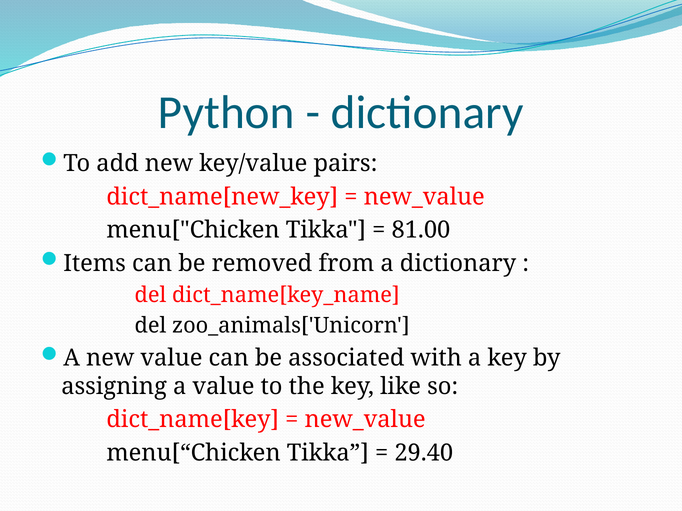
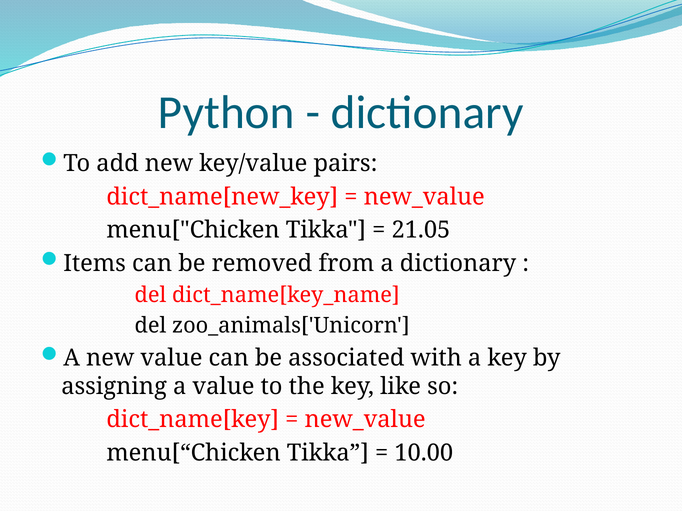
81.00: 81.00 -> 21.05 (421, 230)
29.40: 29.40 -> 10.00 (424, 453)
